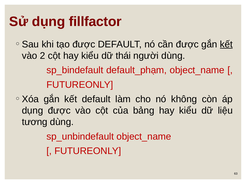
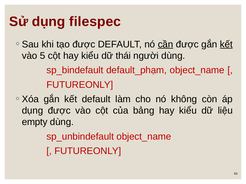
fillfactor: fillfactor -> filespec (95, 22)
cần underline: none -> present (166, 44)
2: 2 -> 5 (43, 56)
tương: tương -> empty (35, 122)
